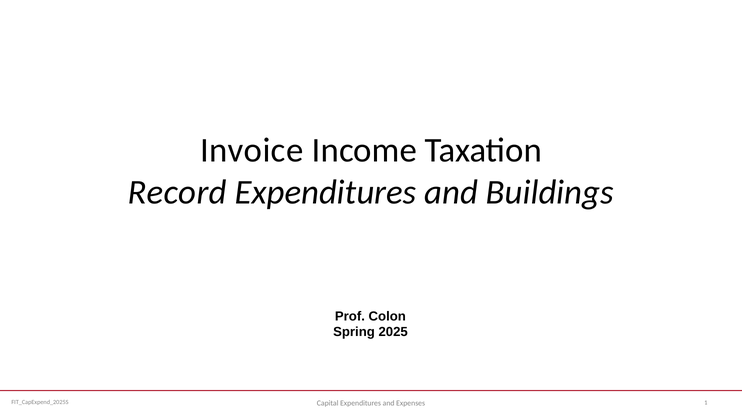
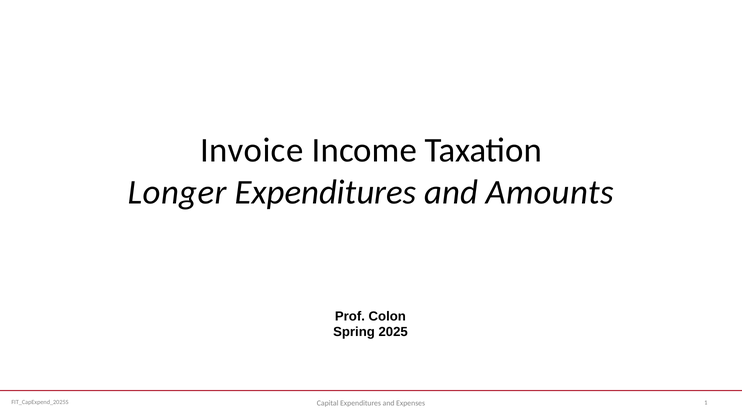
Record: Record -> Longer (177, 192)
Buildings: Buildings -> Amounts (550, 192)
